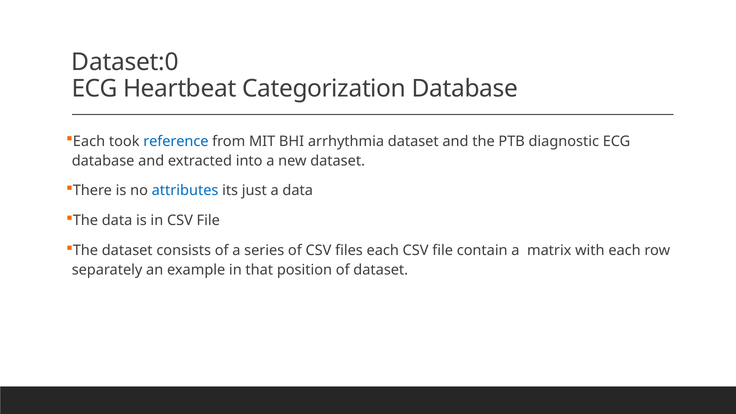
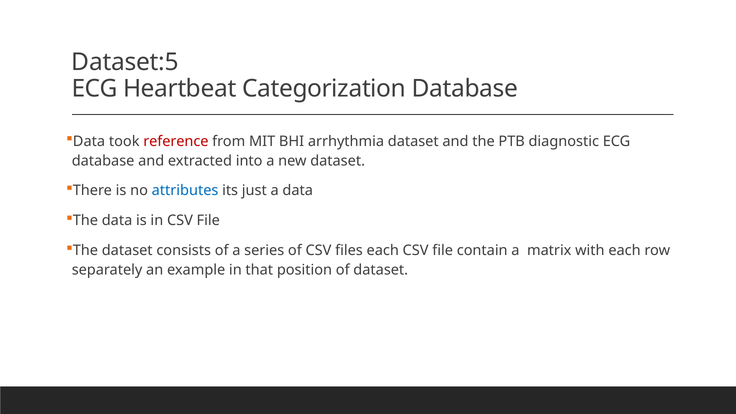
Dataset:0: Dataset:0 -> Dataset:5 (125, 62)
Each: Each -> Data (89, 142)
reference colour: blue -> red (176, 142)
